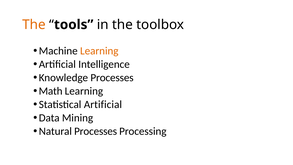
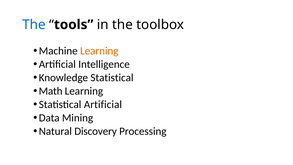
The colour: orange -> blue (34, 25)
Knowledge Processes: Processes -> Statistical (112, 78)
Natural Processes: Processes -> Discovery (96, 131)
